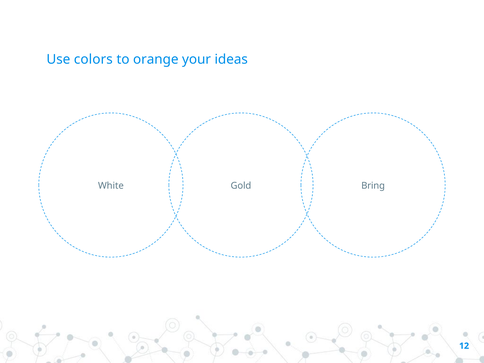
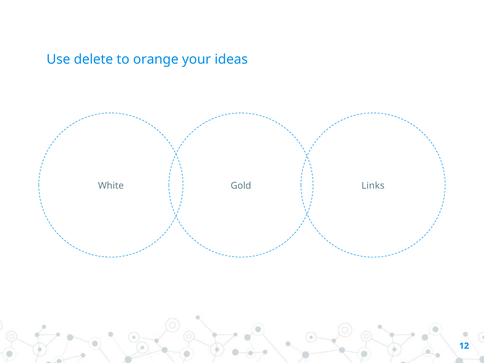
colors: colors -> delete (93, 59)
Bring: Bring -> Links (373, 186)
